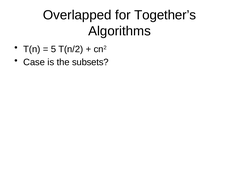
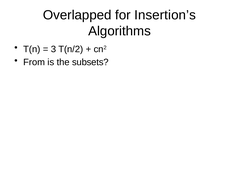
Together’s: Together’s -> Insertion’s (165, 15)
5: 5 -> 3 (53, 49)
Case: Case -> From (34, 62)
